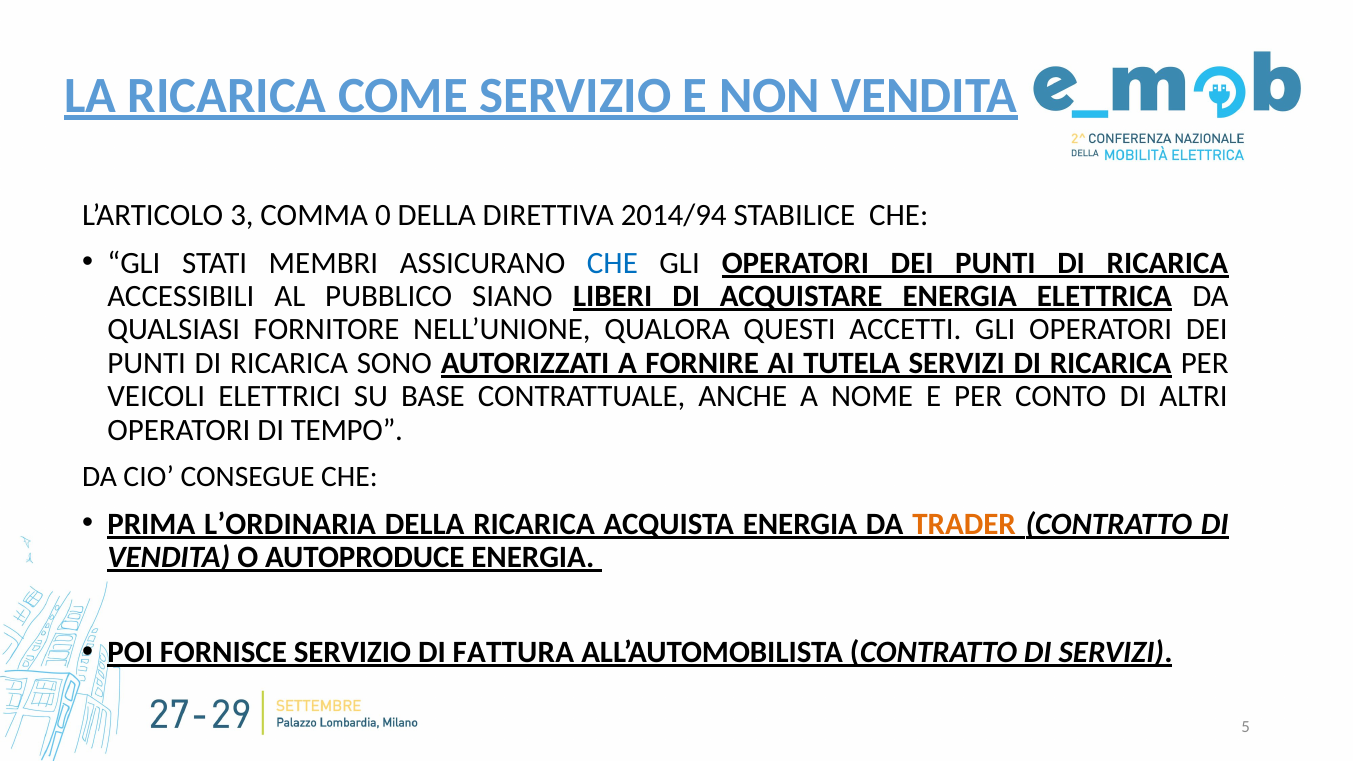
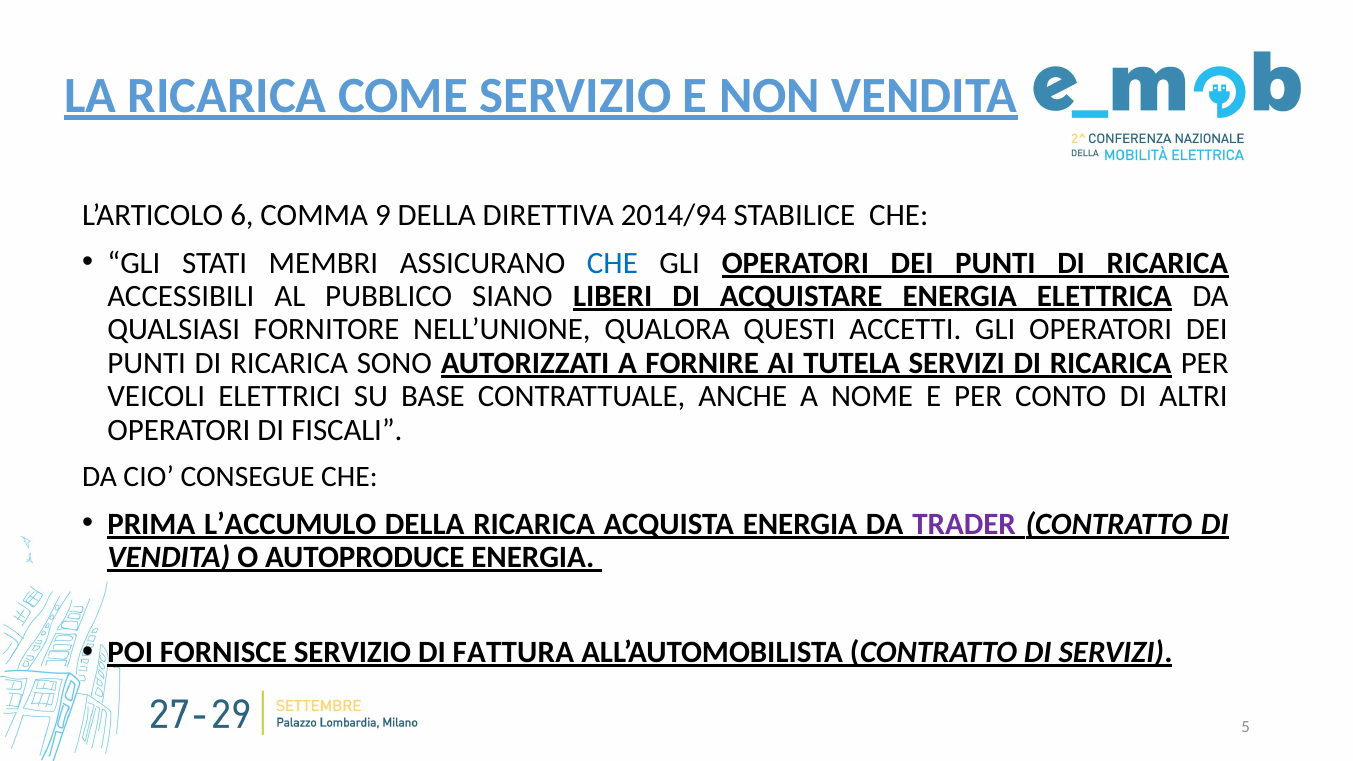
3: 3 -> 6 (242, 215)
0: 0 -> 9 (383, 215)
TEMPO: TEMPO -> FISCALI (347, 430)
L’ORDINARIA: L’ORDINARIA -> L’ACCUMULO (290, 524)
TRADER colour: orange -> purple (964, 524)
